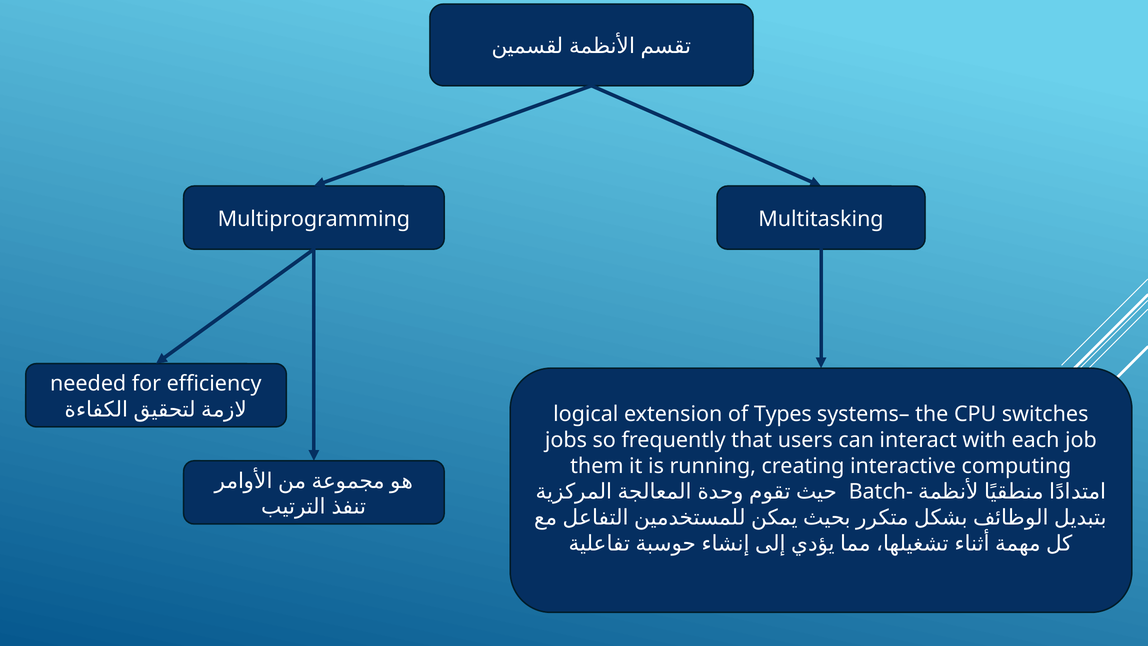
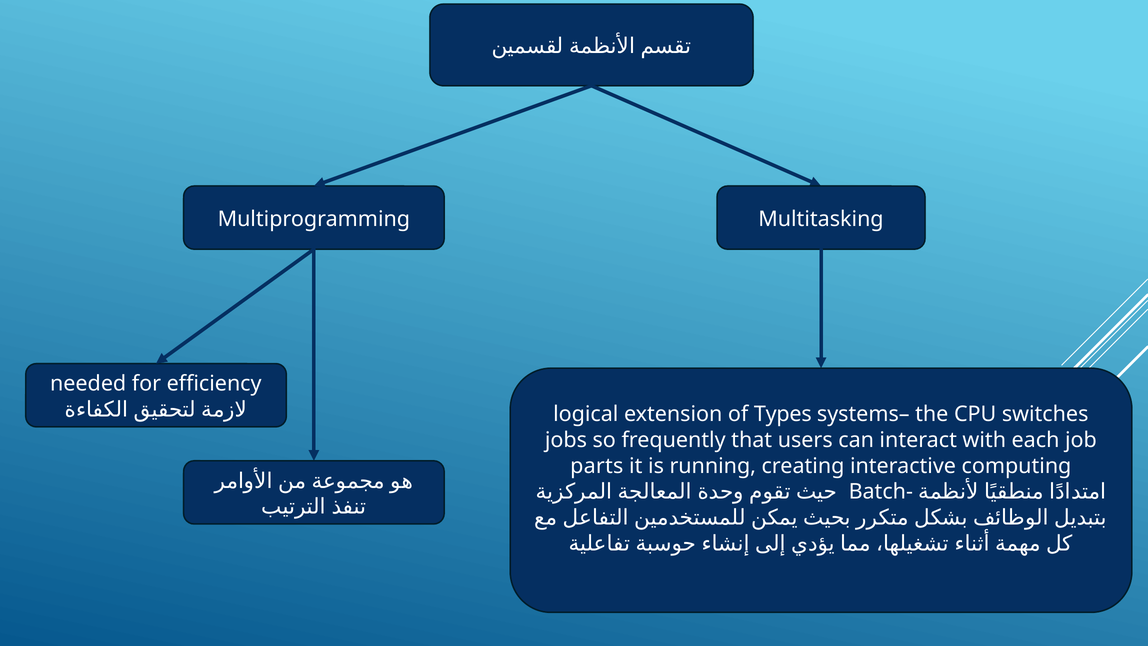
them: them -> parts (597, 466)
